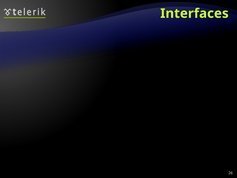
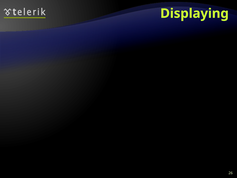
Interfaces: Interfaces -> Displaying (194, 13)
